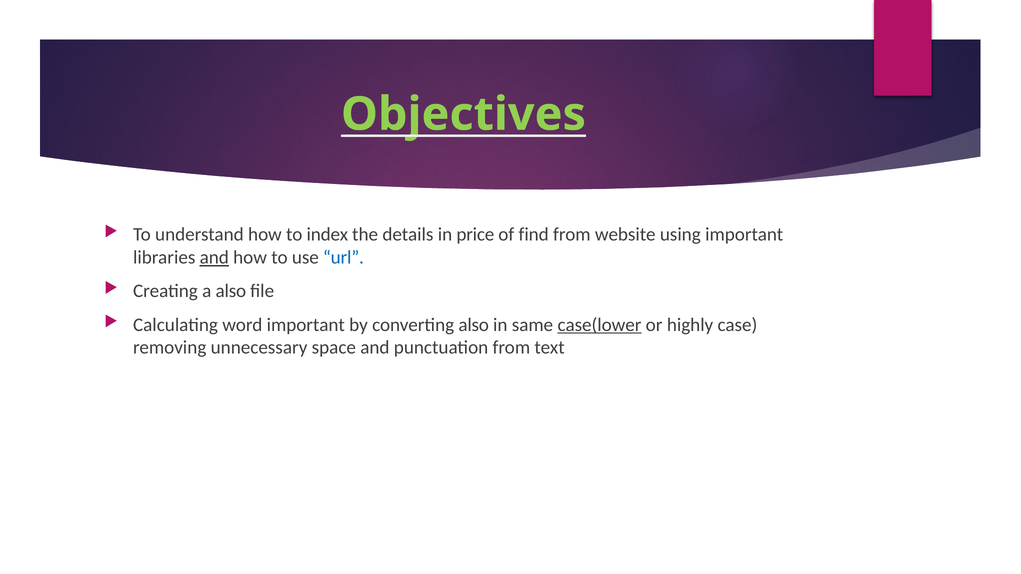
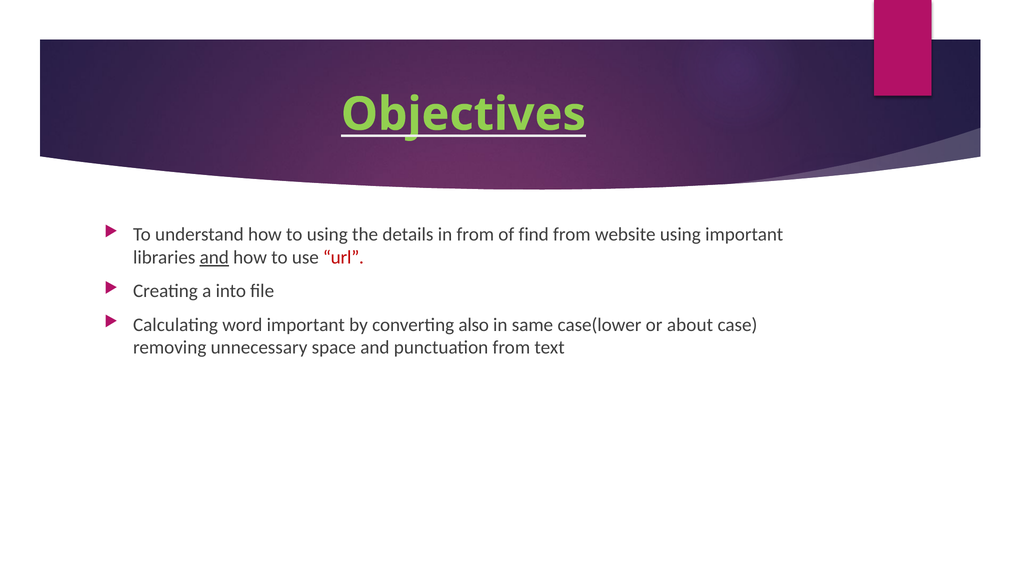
to index: index -> using (327, 235)
in price: price -> from (475, 235)
url colour: blue -> red (343, 258)
a also: also -> into (231, 291)
case(lower underline: present -> none (600, 325)
highly: highly -> about (690, 325)
